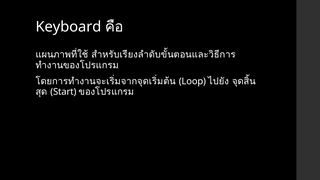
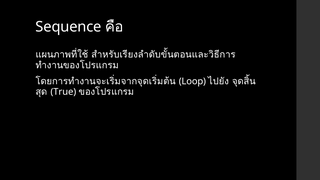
Keyboard: Keyboard -> Sequence (69, 27)
Start: Start -> True (63, 92)
